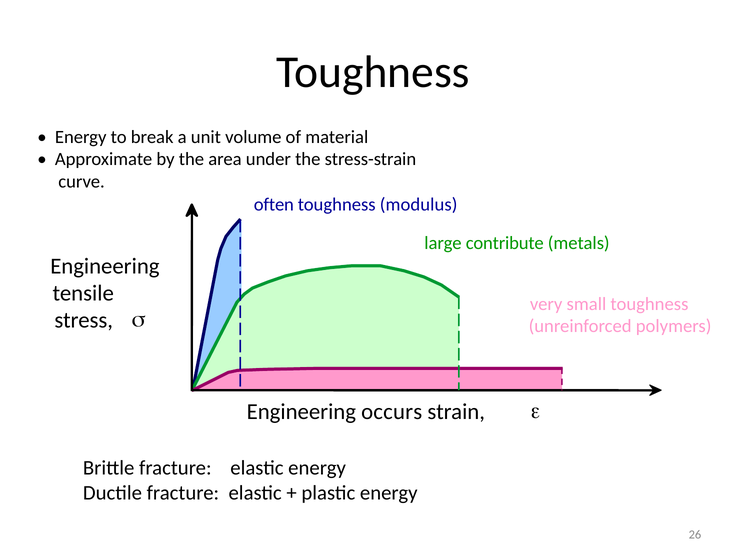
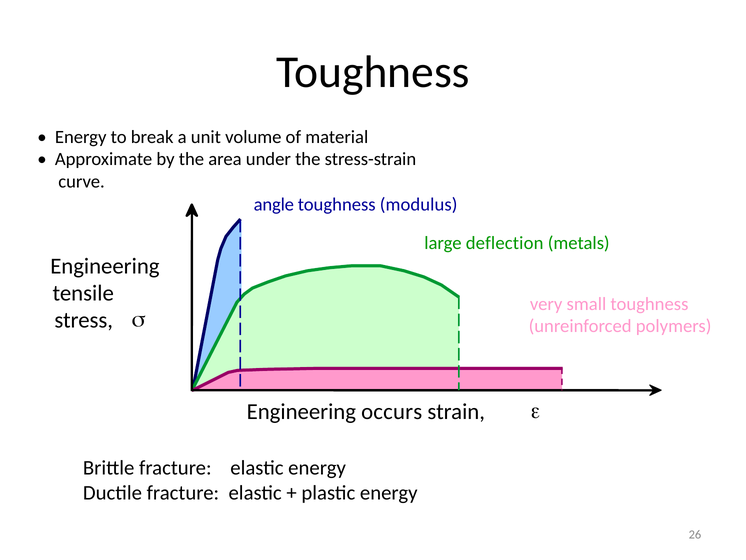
often: often -> angle (274, 204)
contribute: contribute -> deflection (505, 243)
